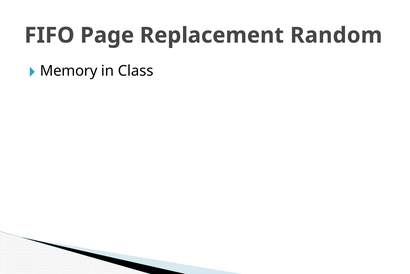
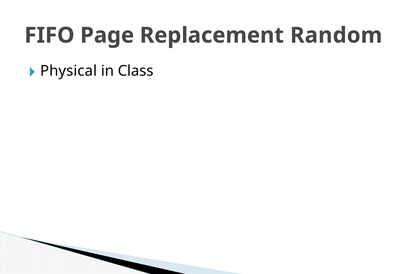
Memory: Memory -> Physical (69, 71)
